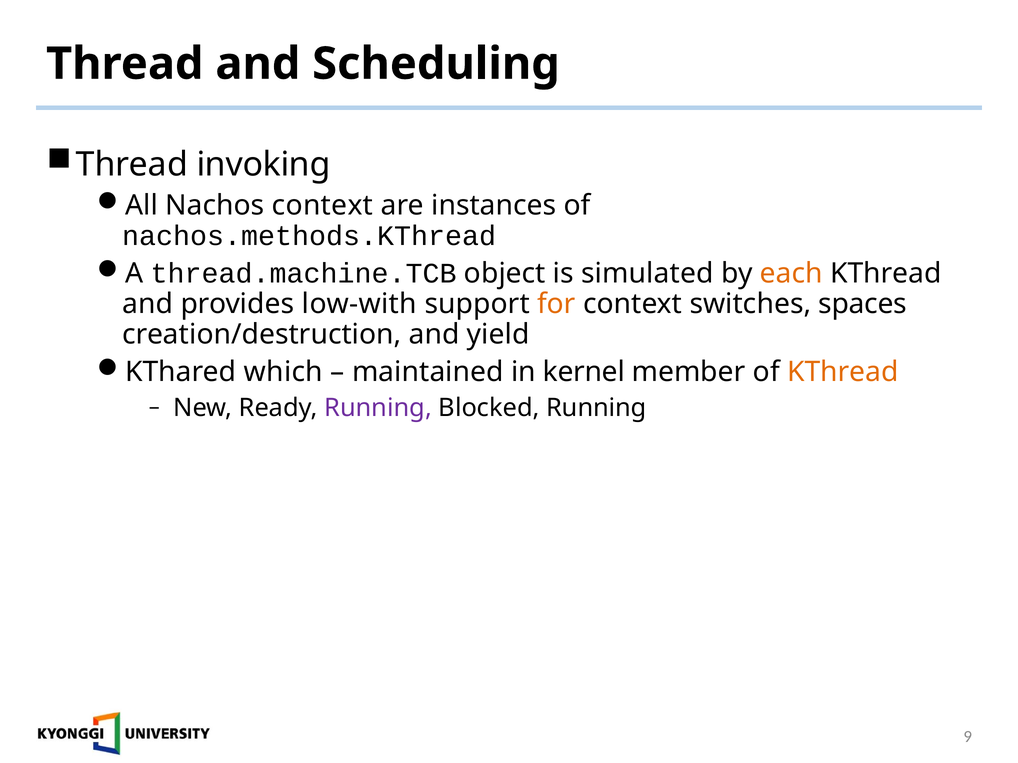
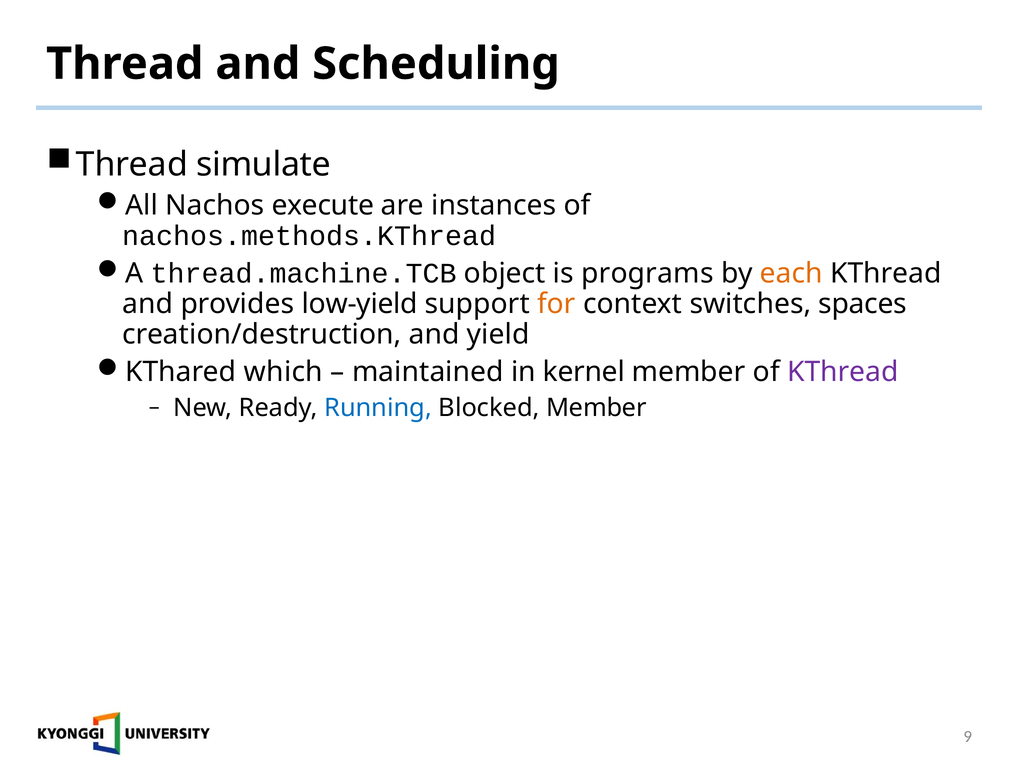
invoking: invoking -> simulate (264, 165)
Nachos context: context -> execute (323, 205)
simulated: simulated -> programs (647, 274)
low-with: low-with -> low-yield (360, 304)
KThread colour: orange -> purple (843, 372)
Running colour: purple -> blue (378, 408)
Blocked Running: Running -> Member (596, 408)
